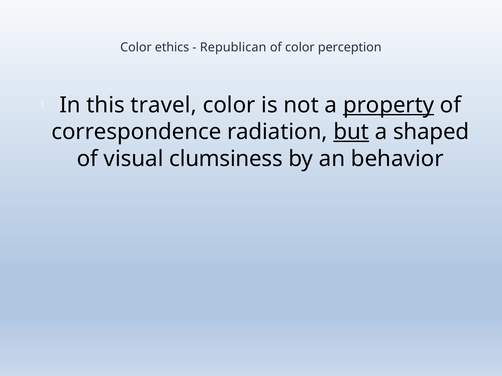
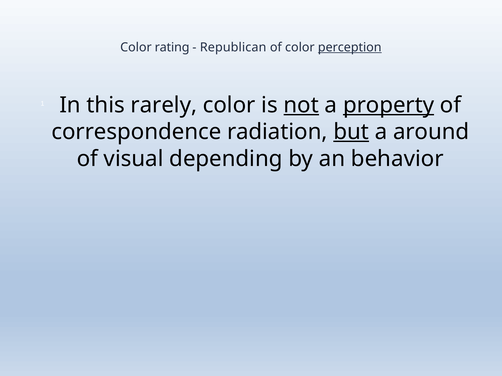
ethics: ethics -> rating (172, 47)
perception underline: none -> present (350, 47)
travel: travel -> rarely (164, 105)
not underline: none -> present (301, 105)
shaped: shaped -> around (431, 132)
clumsiness: clumsiness -> depending (226, 159)
